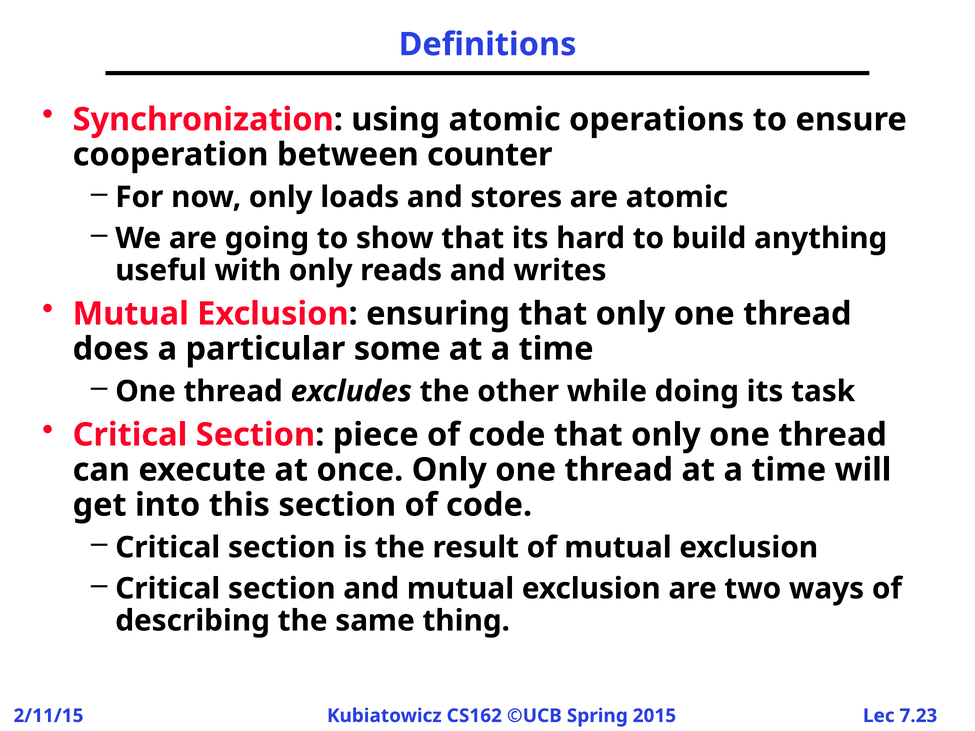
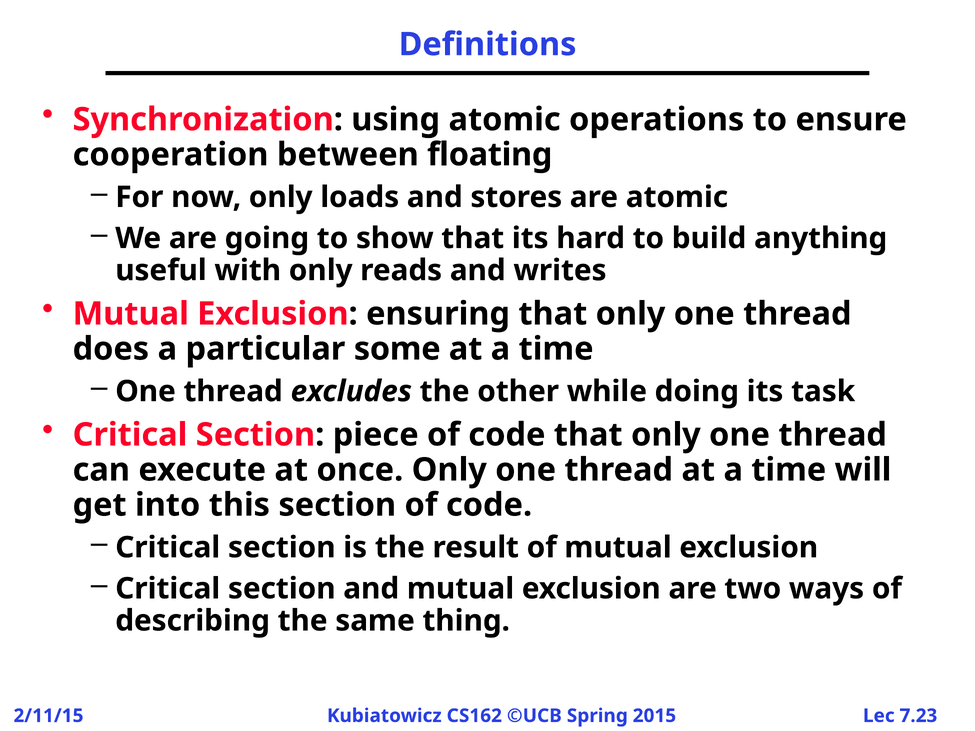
counter: counter -> floating (490, 155)
